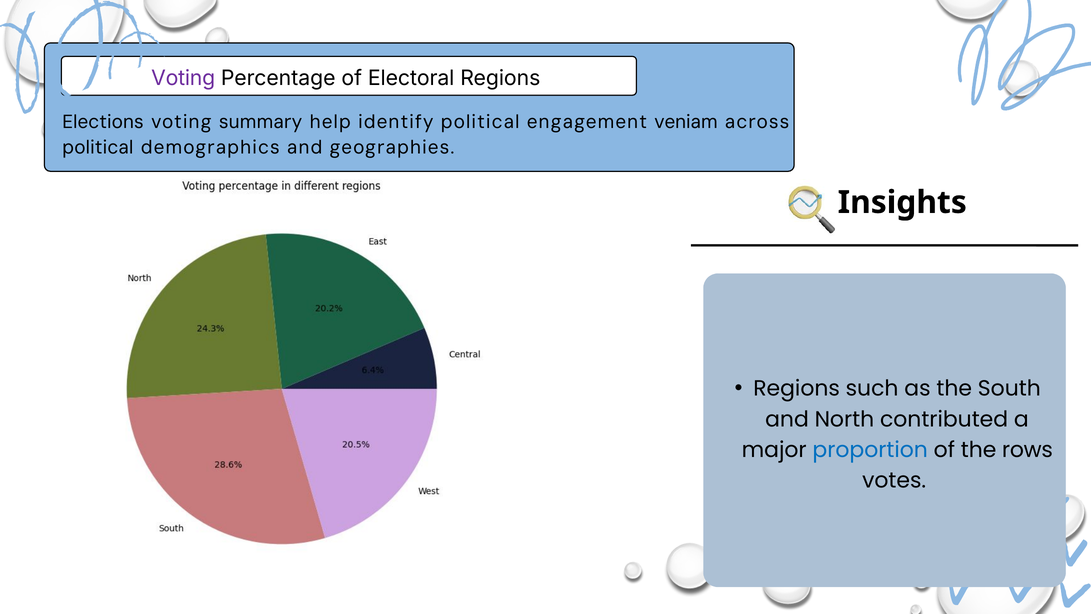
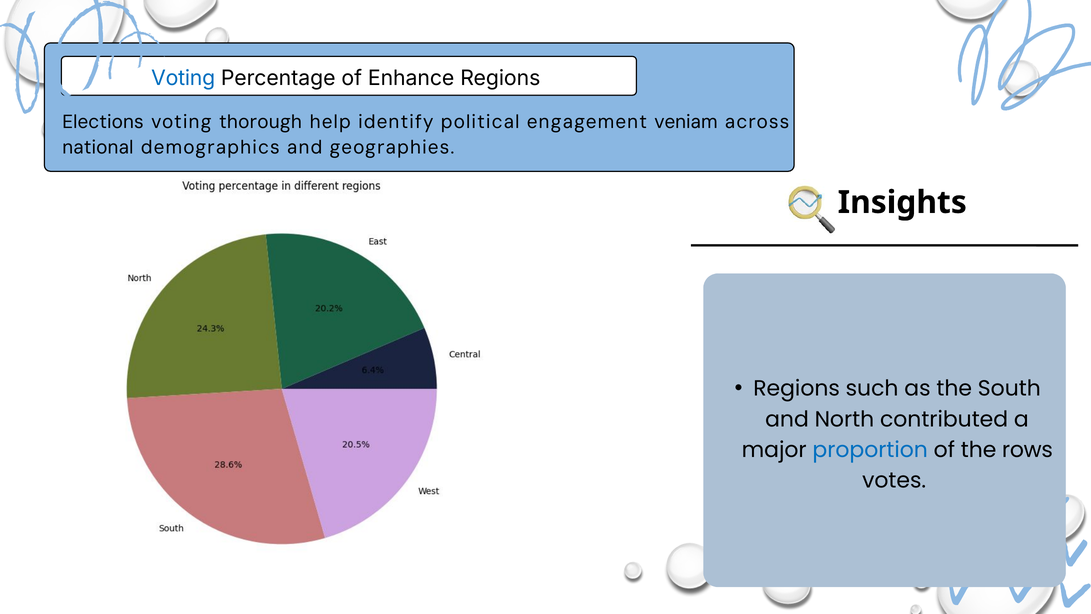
Voting colour: purple -> blue (183, 78)
Electoral: Electoral -> Enhance (411, 78)
summary: summary -> thorough (261, 122)
political: political -> national (98, 148)
